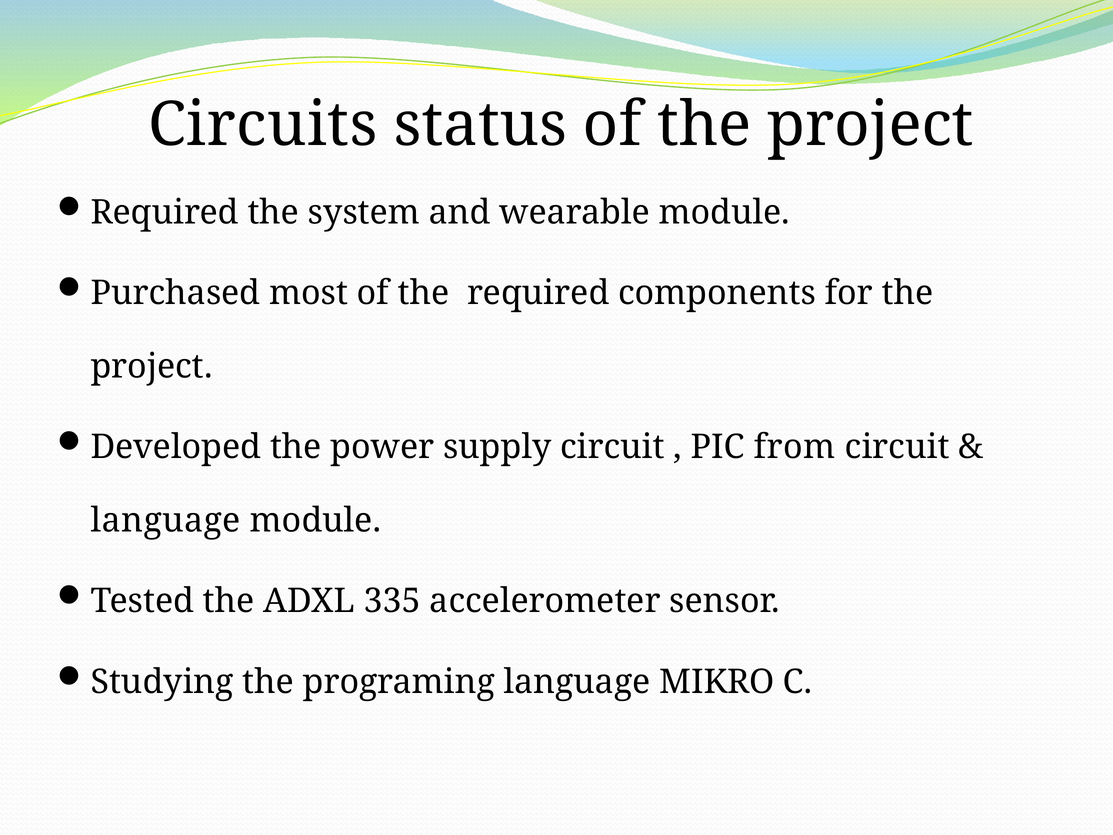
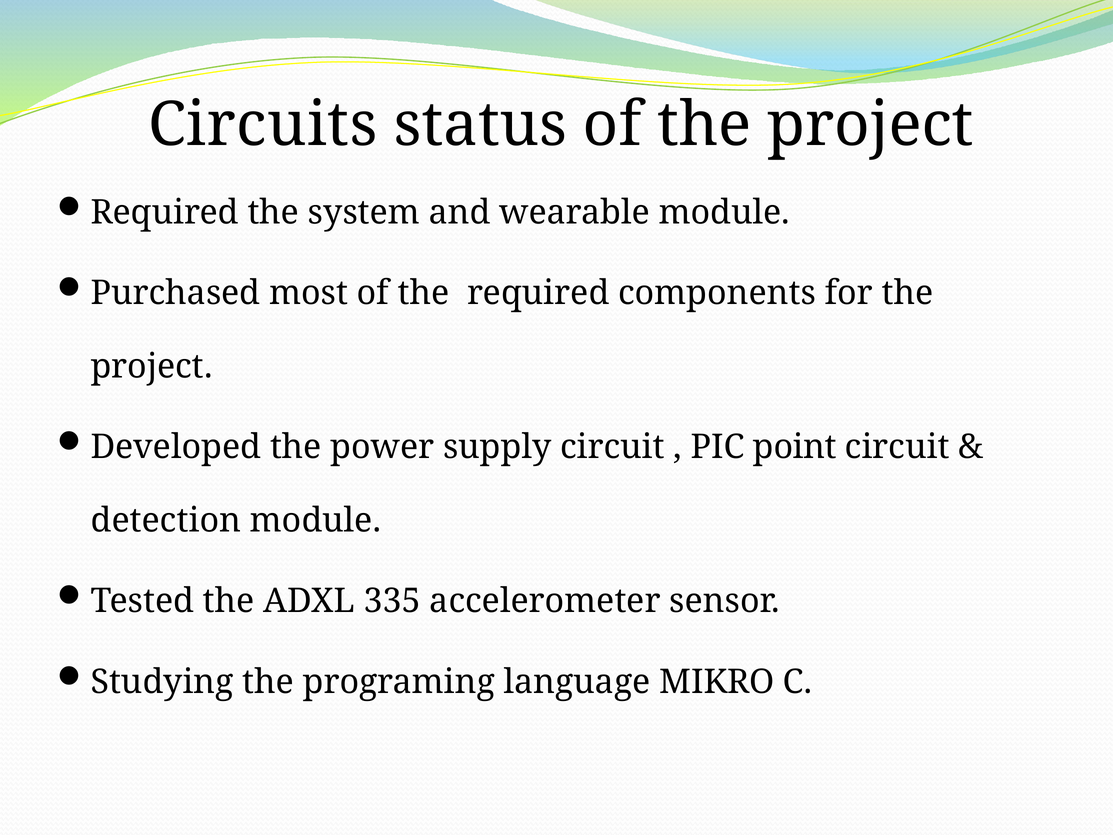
from: from -> point (795, 447)
language: language -> detection (166, 520)
